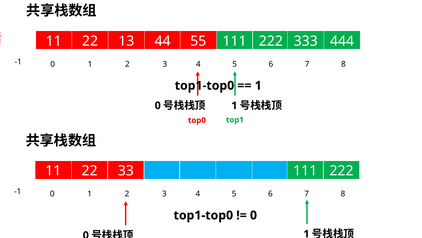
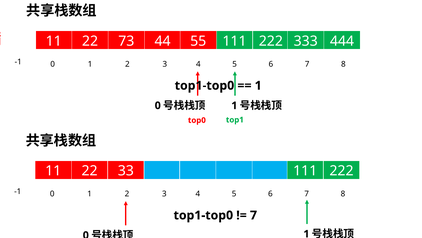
13: 13 -> 73 (126, 41)
0: 0 -> 7 (253, 215)
